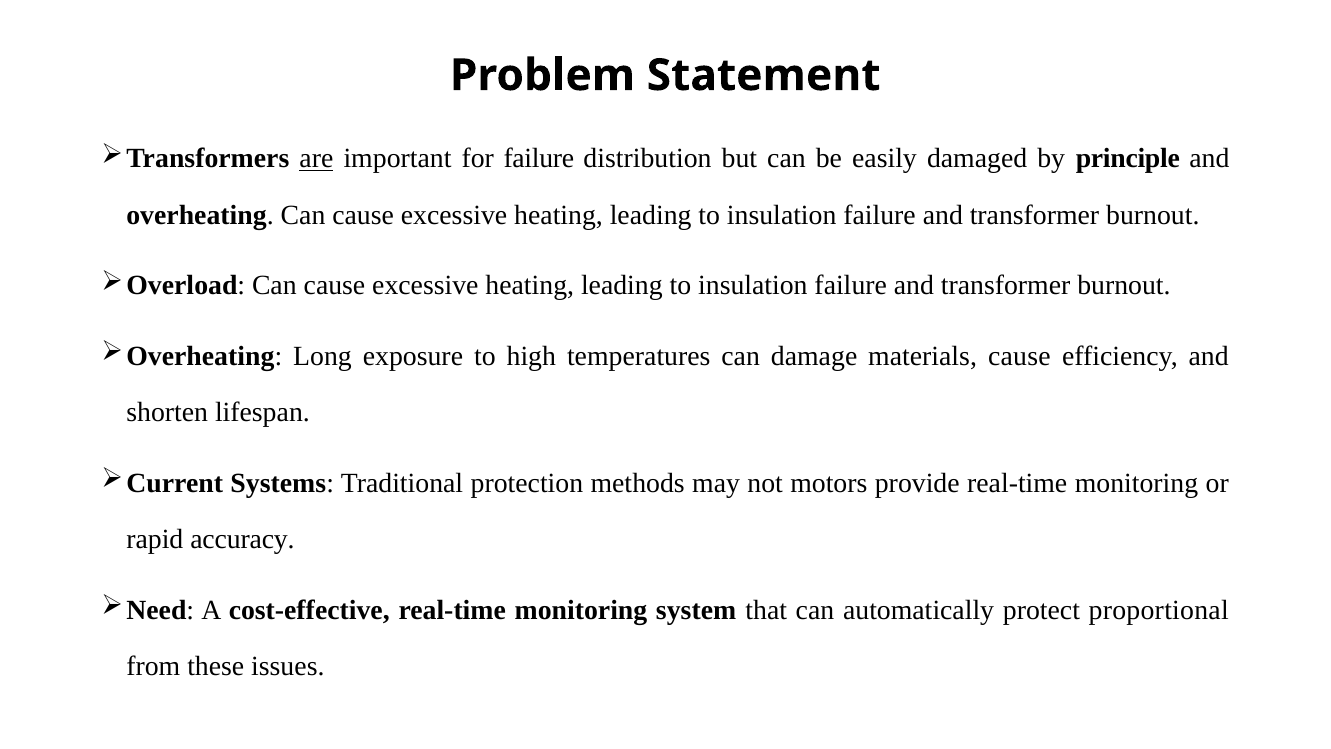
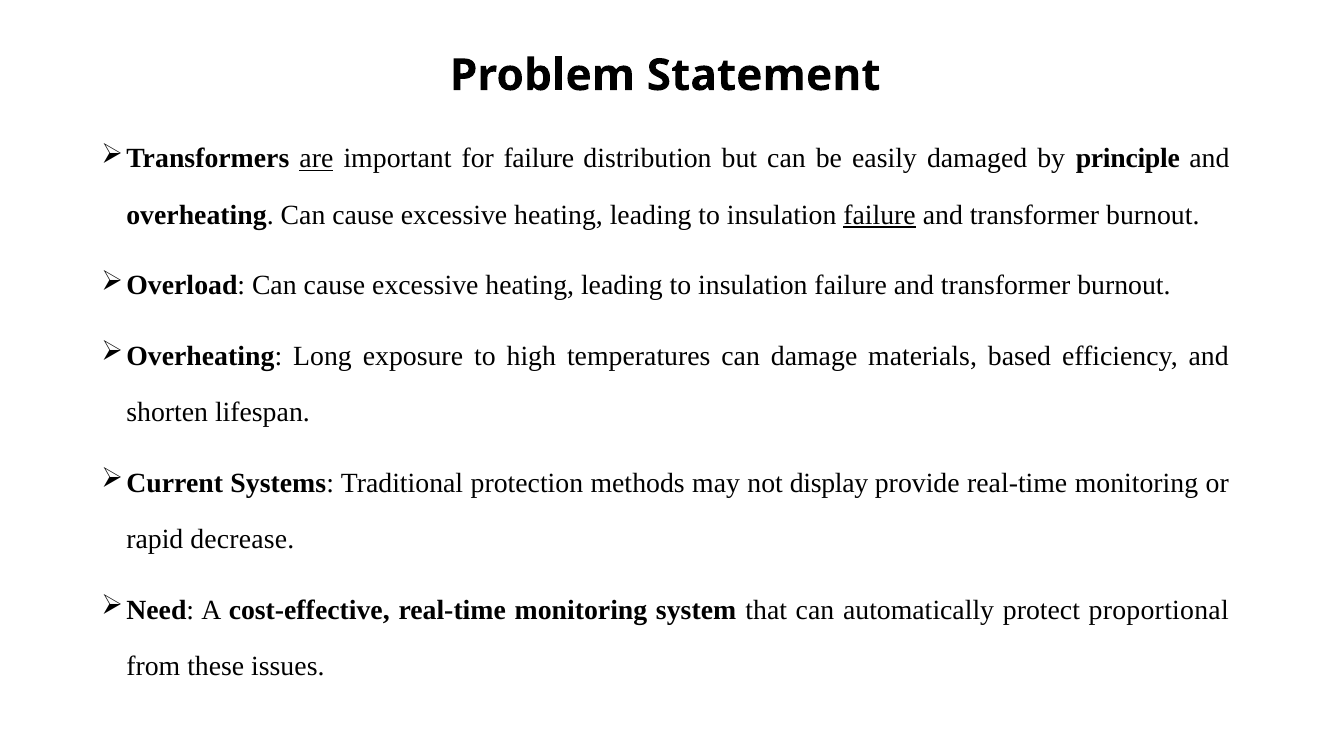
failure underline: none -> present (880, 215)
materials cause: cause -> based (1019, 356)
motors: motors -> display (829, 483)
accuracy: accuracy -> decrease (242, 539)
